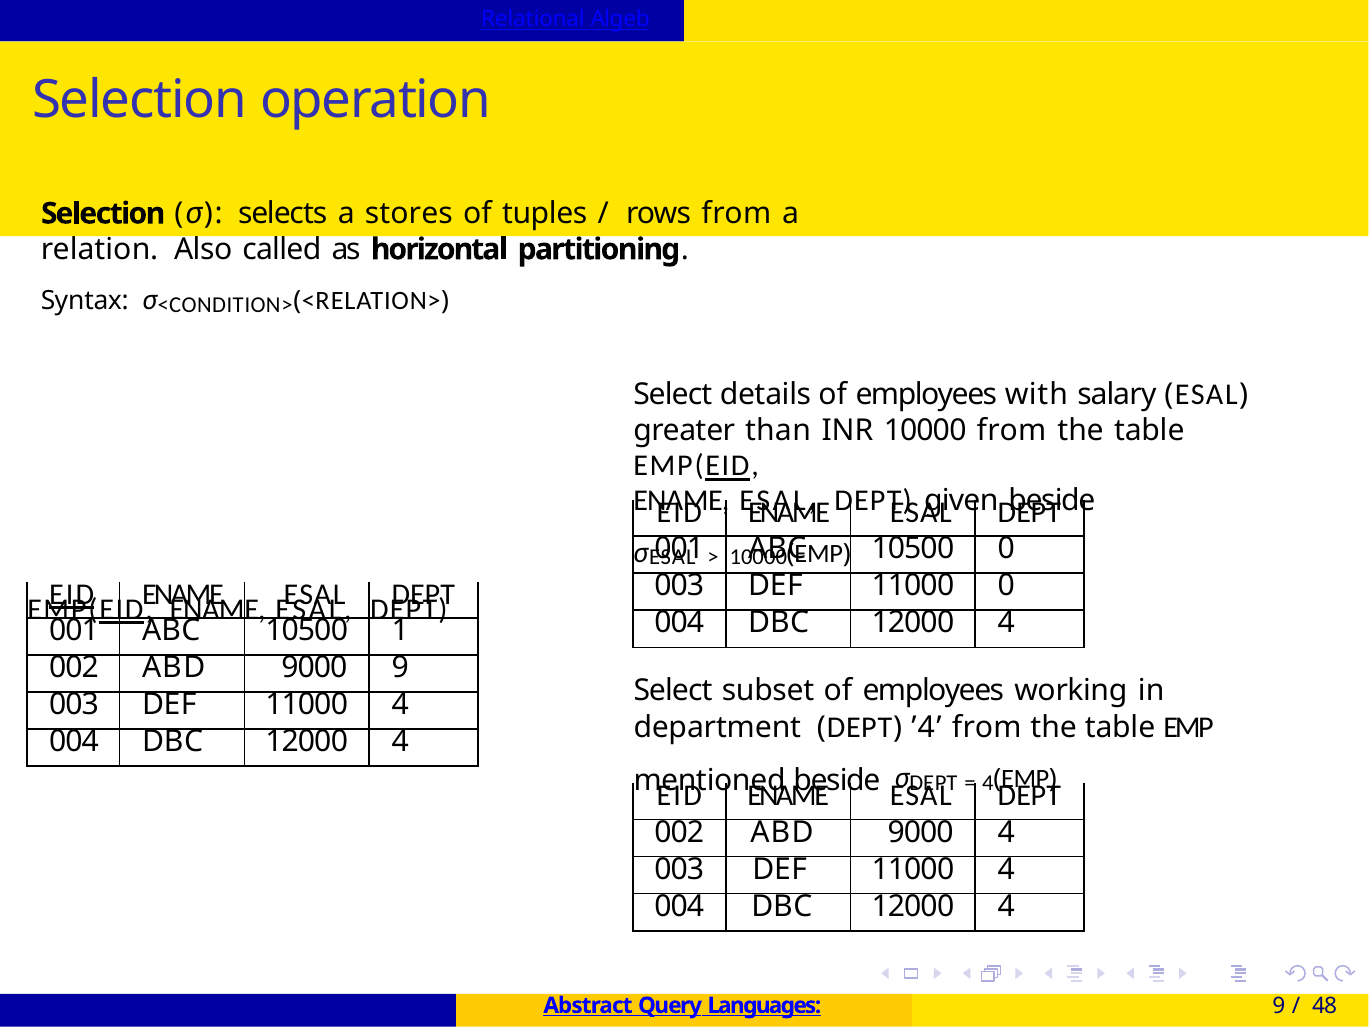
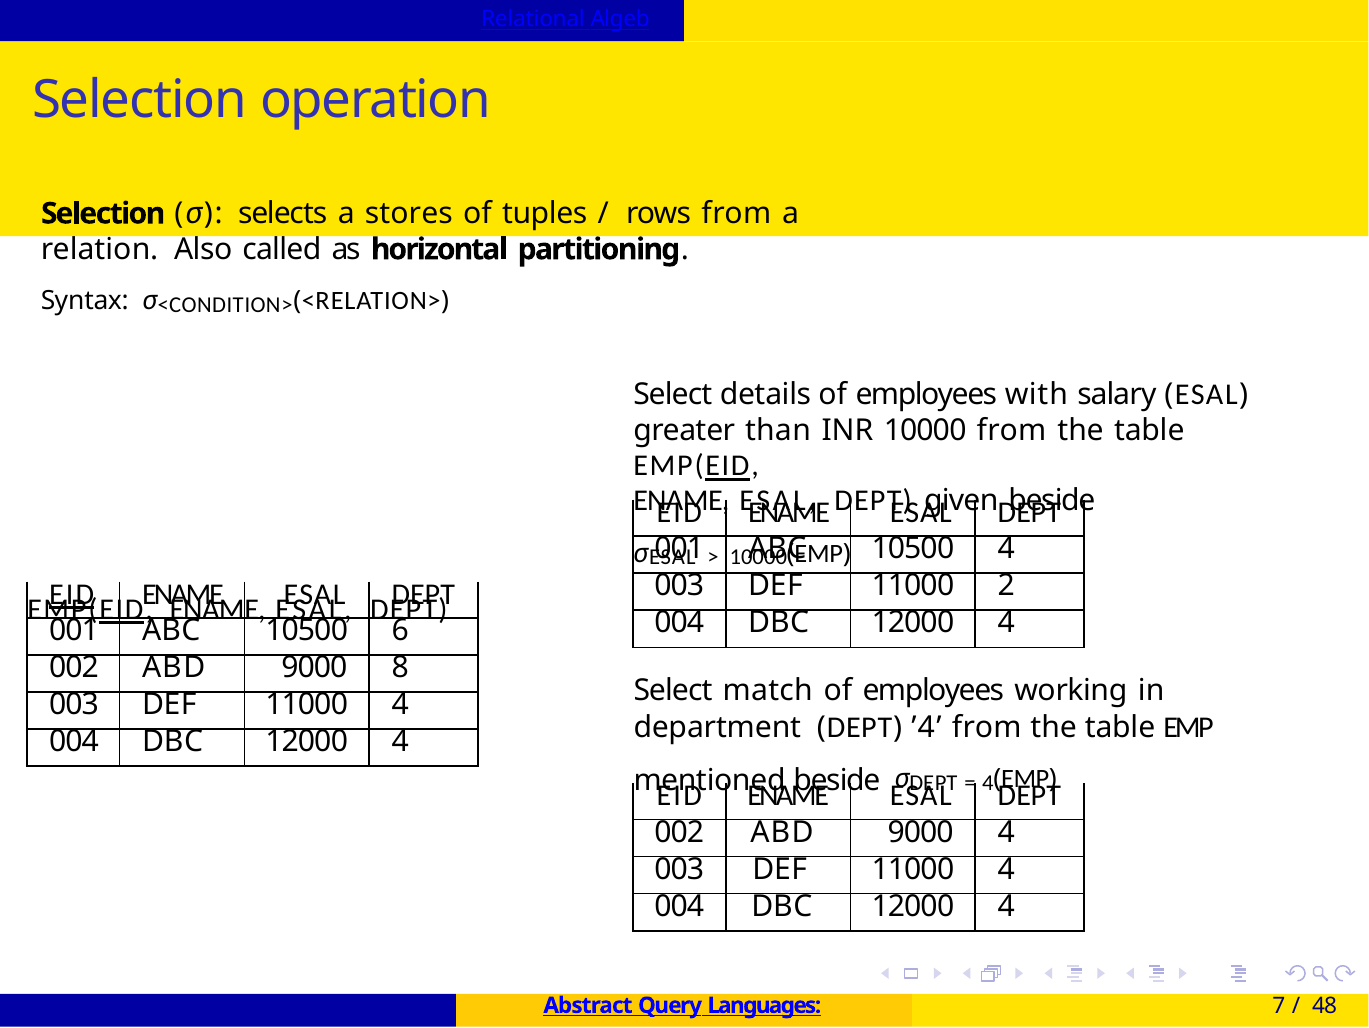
10500 0: 0 -> 4 (1006, 549)
11000 0: 0 -> 2 (1006, 586)
1: 1 -> 6 (400, 630)
9000 9: 9 -> 8 (400, 667)
subset: subset -> match (768, 690)
Languages 9: 9 -> 7 (1279, 1005)
